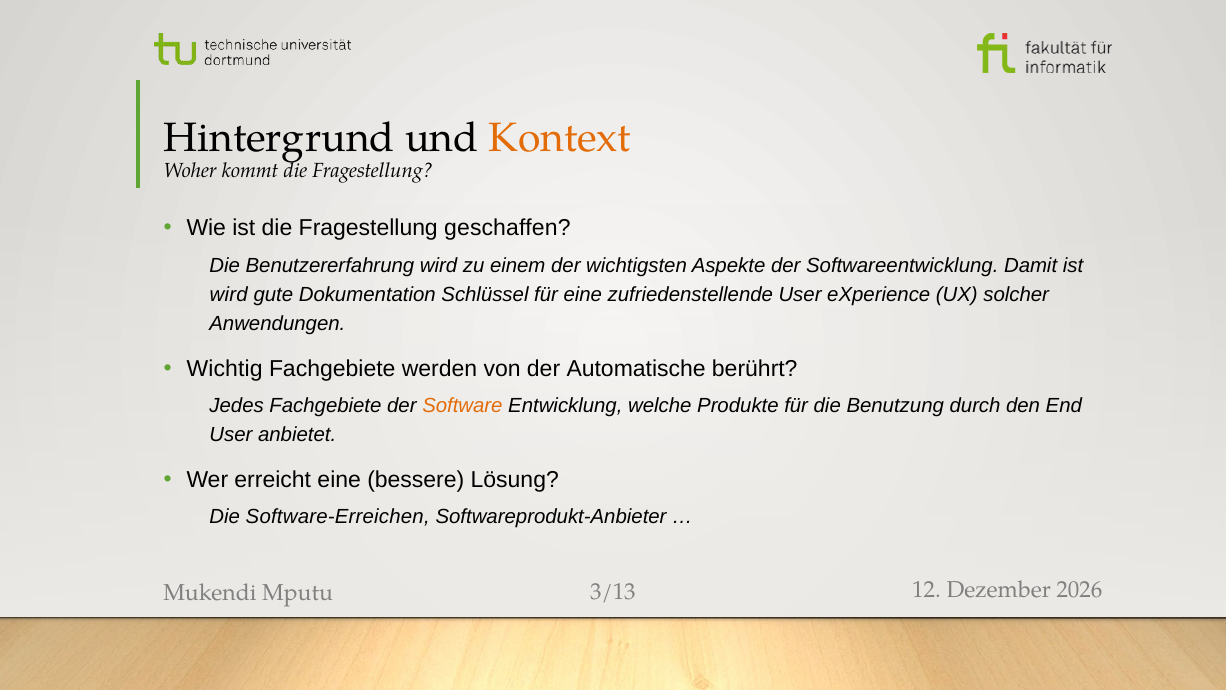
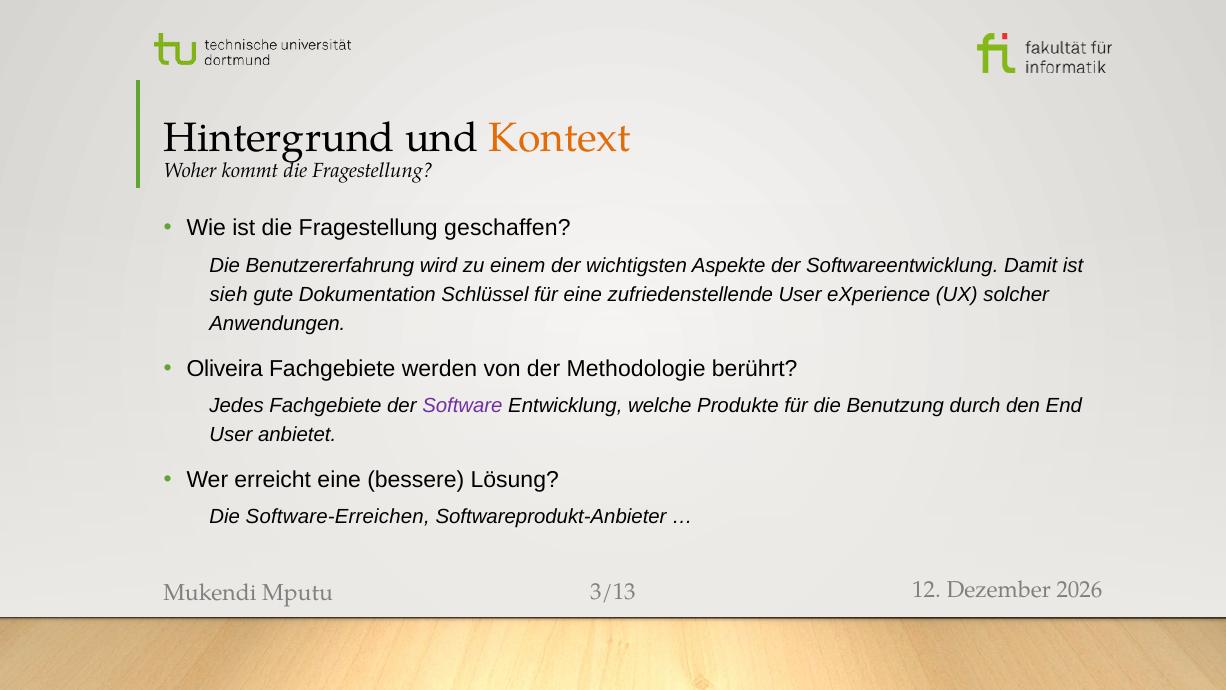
wird: wird -> sieh (229, 295)
Wichtig: Wichtig -> Oliveira (225, 369)
Automatische: Automatische -> Methodologie (636, 369)
Software colour: orange -> purple (462, 406)
